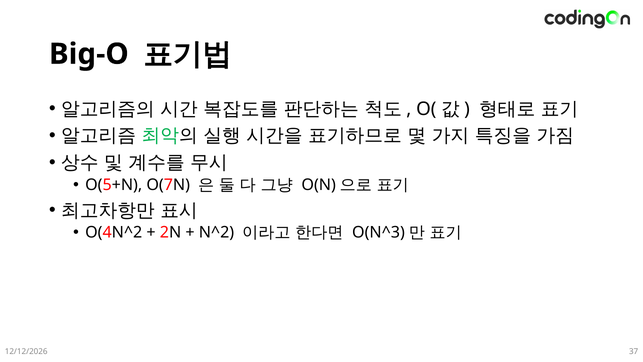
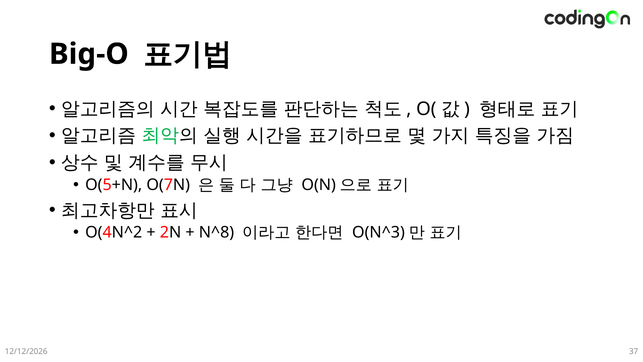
N^2: N^2 -> N^8 (216, 232)
